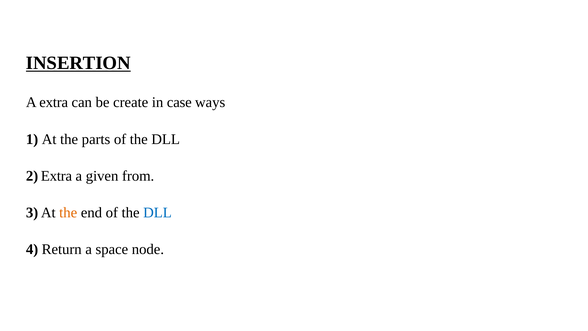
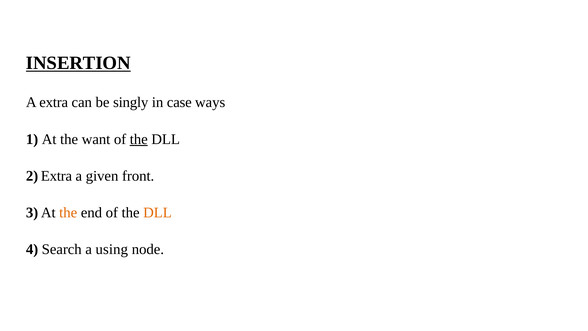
create: create -> singly (131, 102)
parts: parts -> want (96, 139)
the underline: none -> present (139, 139)
from: from -> front (138, 176)
DLL colour: blue -> orange (157, 212)
Return: Return -> Search (62, 249)
space: space -> using (112, 249)
